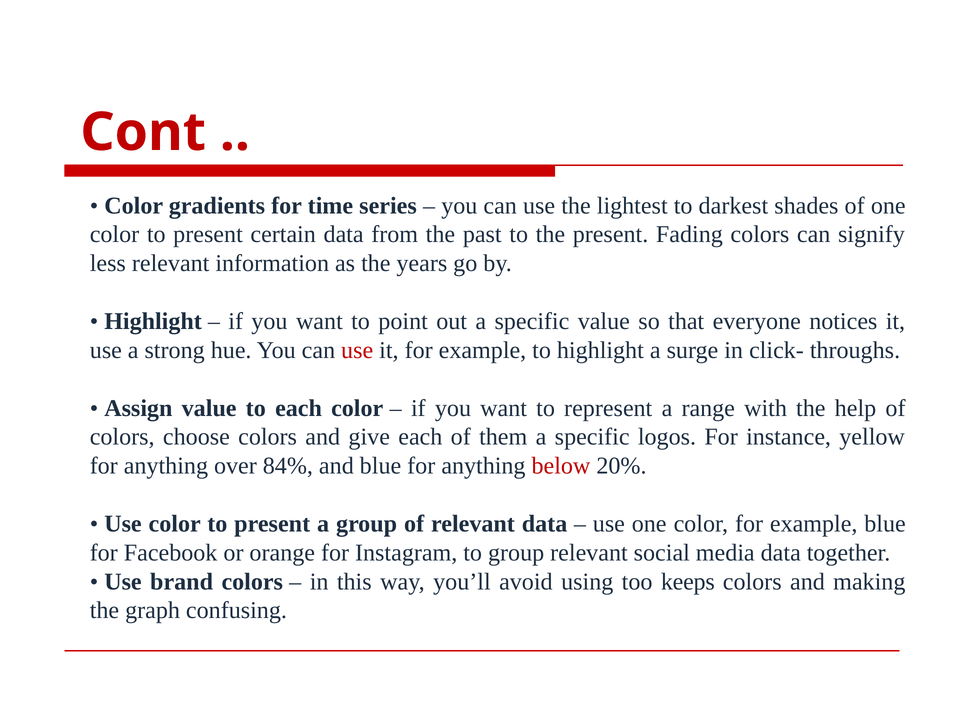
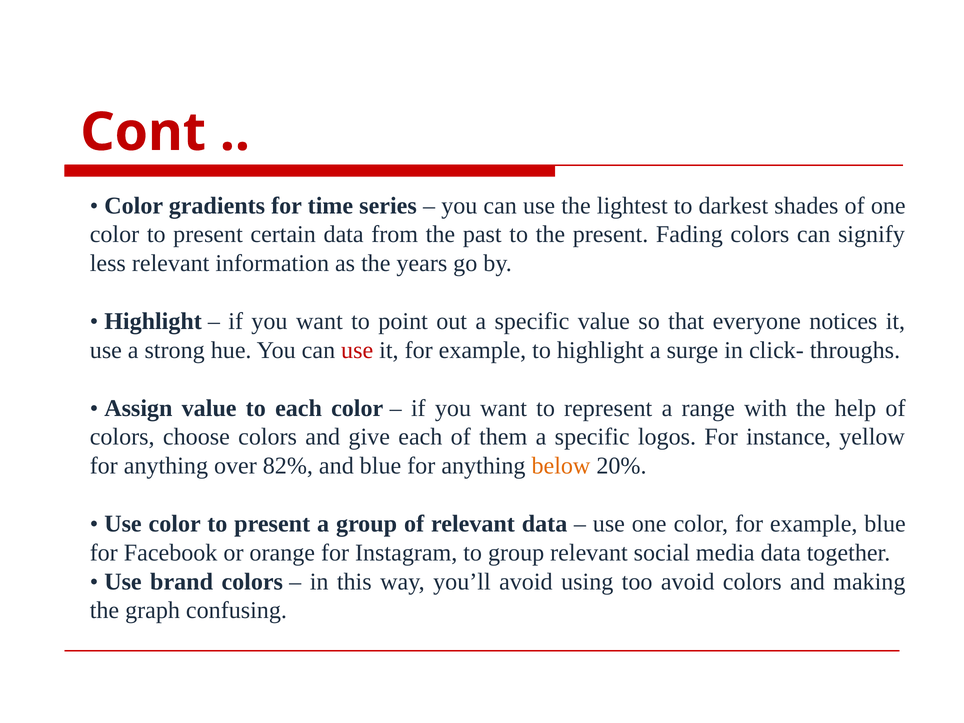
84%: 84% -> 82% (288, 466)
below colour: red -> orange (561, 466)
too keeps: keeps -> avoid (688, 582)
